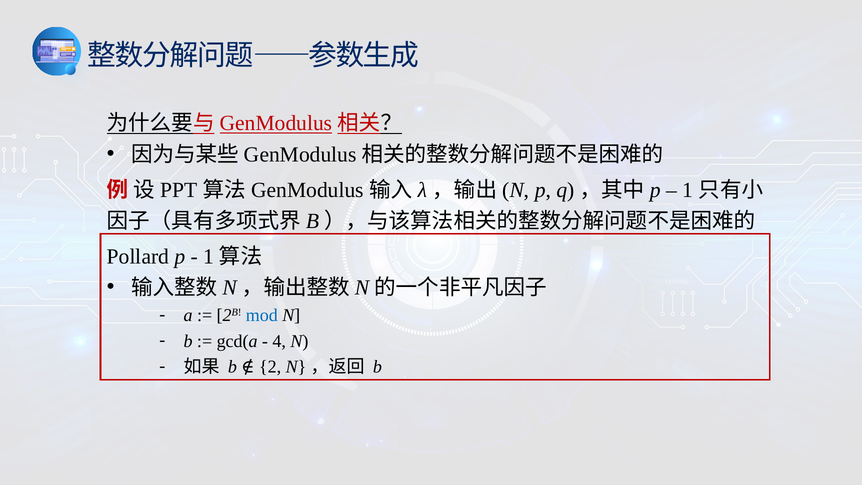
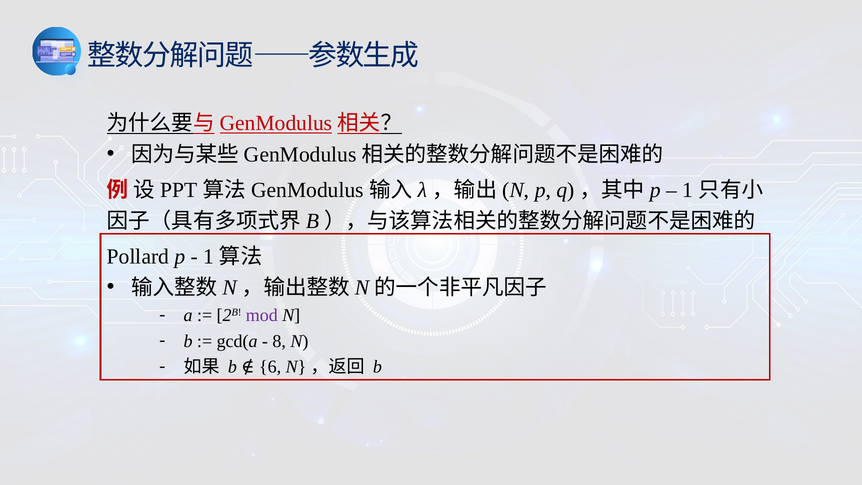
mod colour: blue -> purple (262, 315)
4: 4 -> 8 (279, 341)
2: 2 -> 6 (270, 367)
